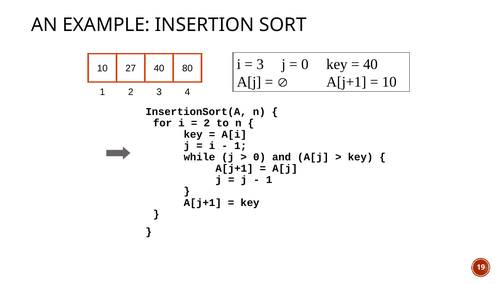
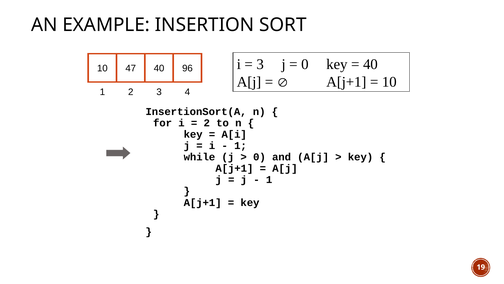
27: 27 -> 47 (131, 68)
80: 80 -> 96 (187, 68)
